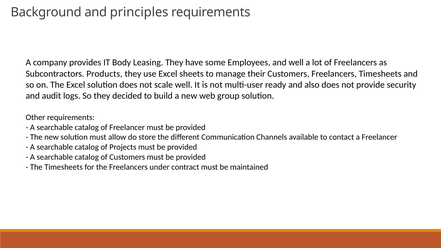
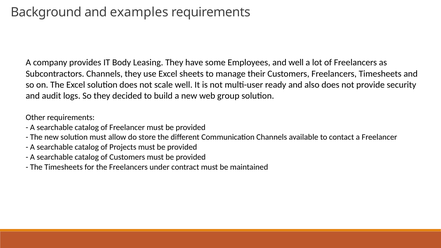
principles: principles -> examples (139, 12)
Subcontractors Products: Products -> Channels (104, 74)
